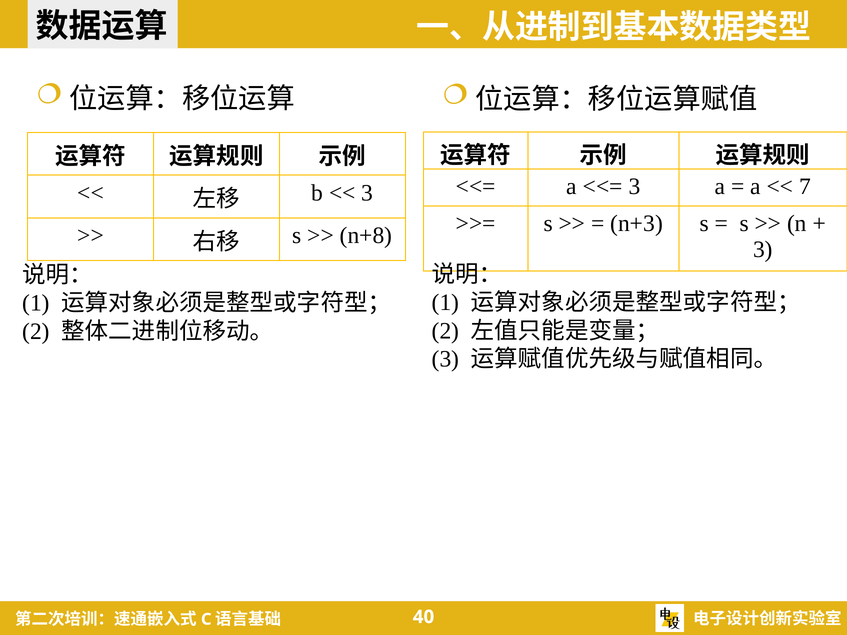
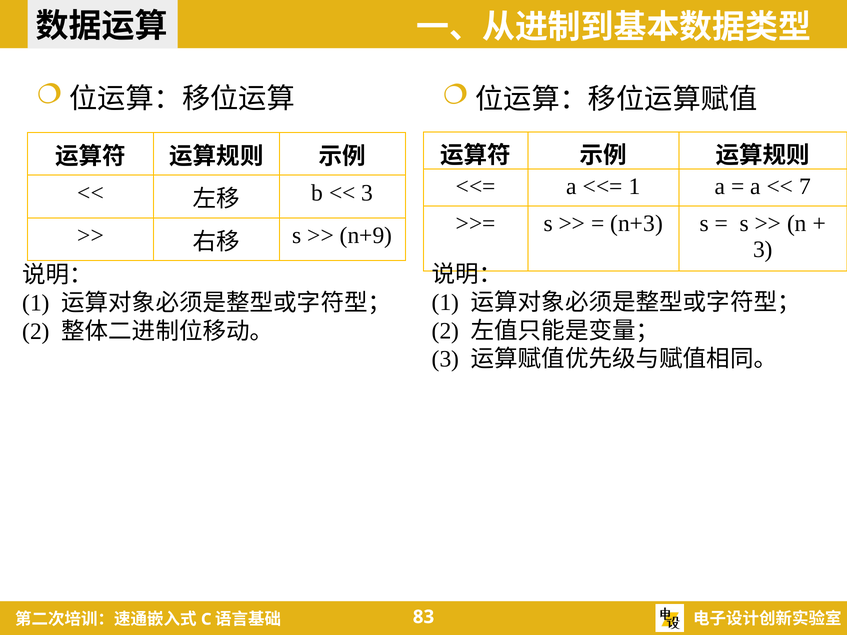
3: 3 -> 1 (634, 187)
n+8: n+8 -> n+9 (366, 236)
40: 40 -> 83 (424, 617)
